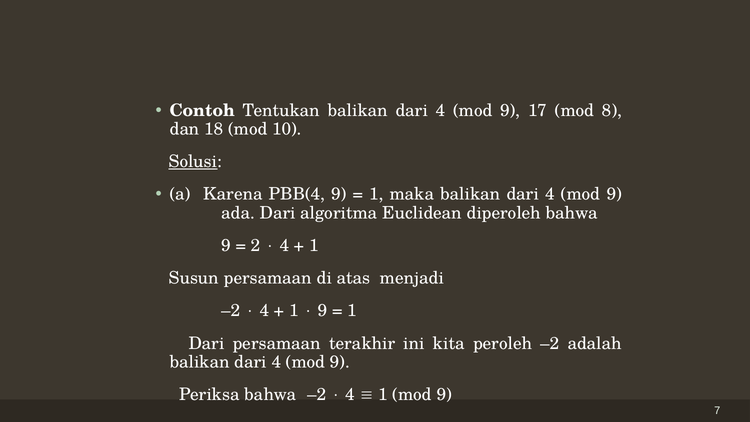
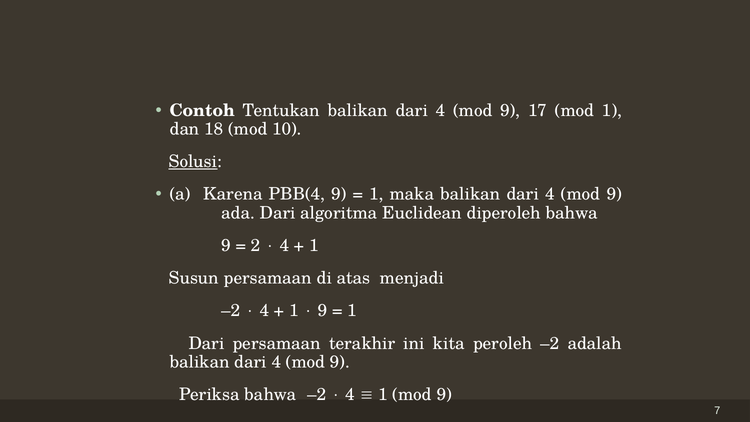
mod 8: 8 -> 1 (612, 110)
